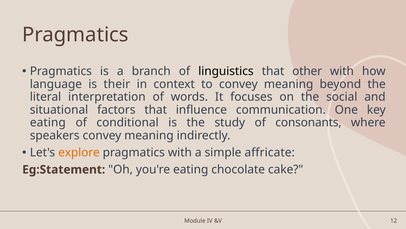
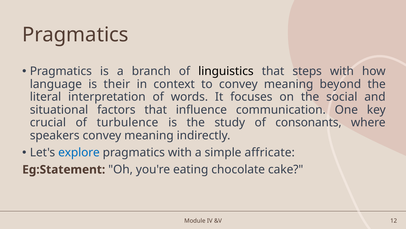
other: other -> steps (307, 71)
eating: eating -> crucial (48, 122)
conditional: conditional -> turbulence (128, 122)
explore colour: orange -> blue (79, 152)
